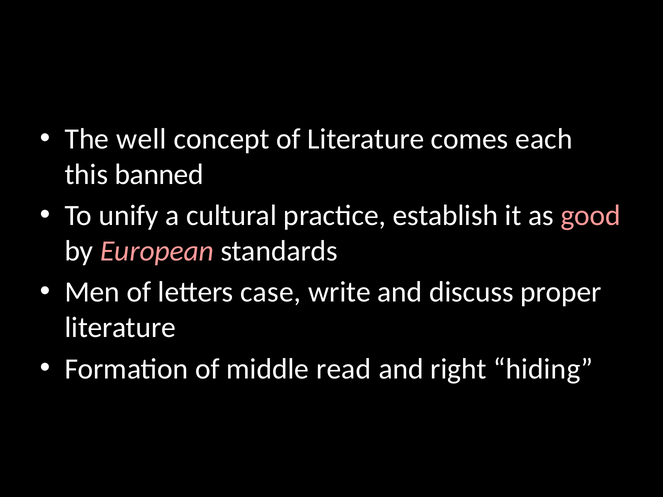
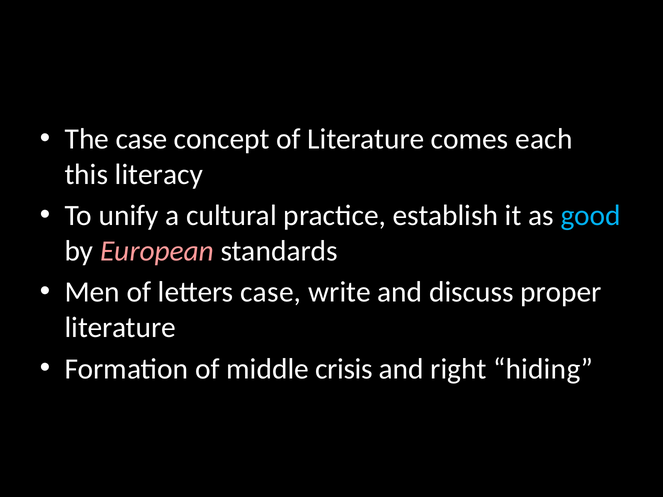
The well: well -> case (142, 139)
banned: banned -> literacy (159, 174)
good colour: pink -> light blue (591, 216)
read: read -> crisis (344, 369)
